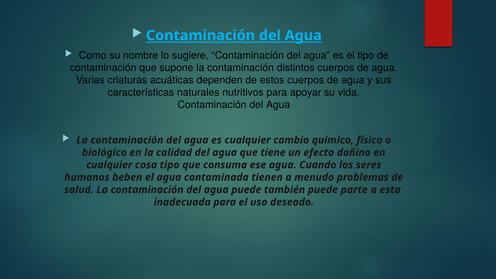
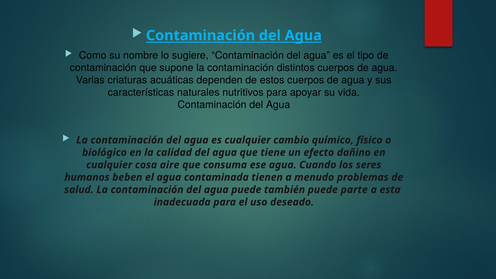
cosa tipo: tipo -> aire (170, 165)
